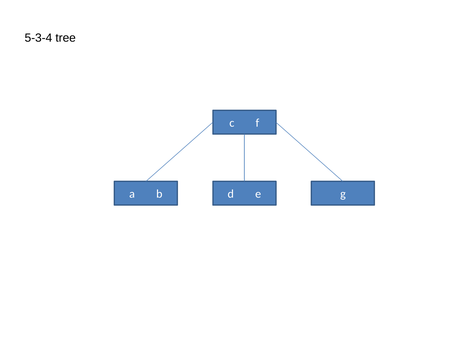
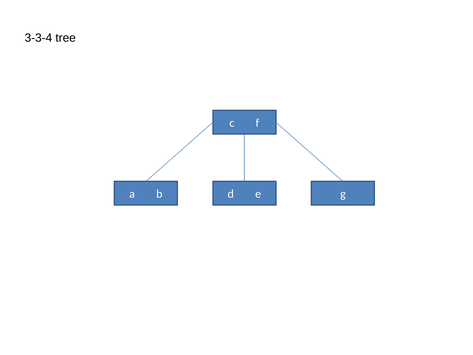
5-3-4: 5-3-4 -> 3-3-4 (38, 38)
